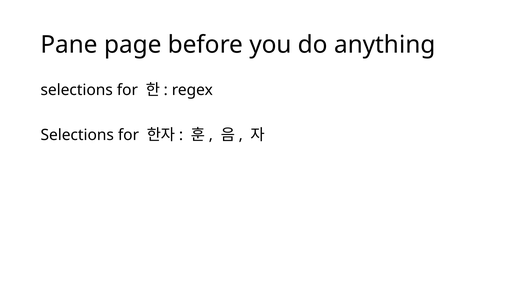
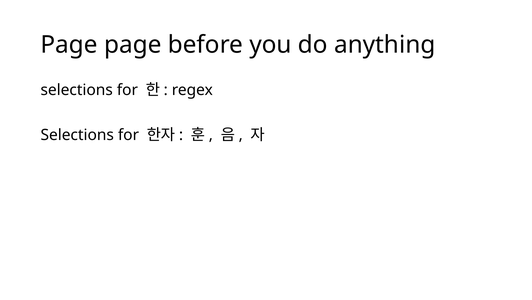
Pane: Pane -> Page (69, 45)
